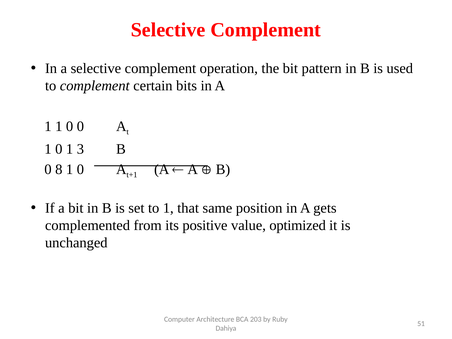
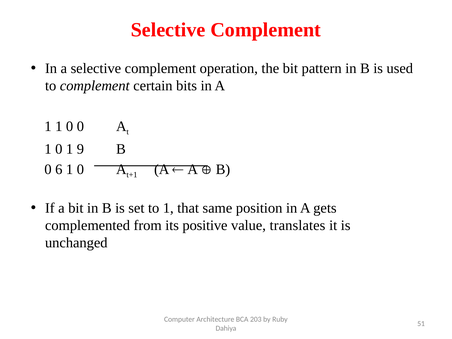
3: 3 -> 9 (80, 149)
8: 8 -> 6 (59, 169)
optimized: optimized -> translates (297, 226)
